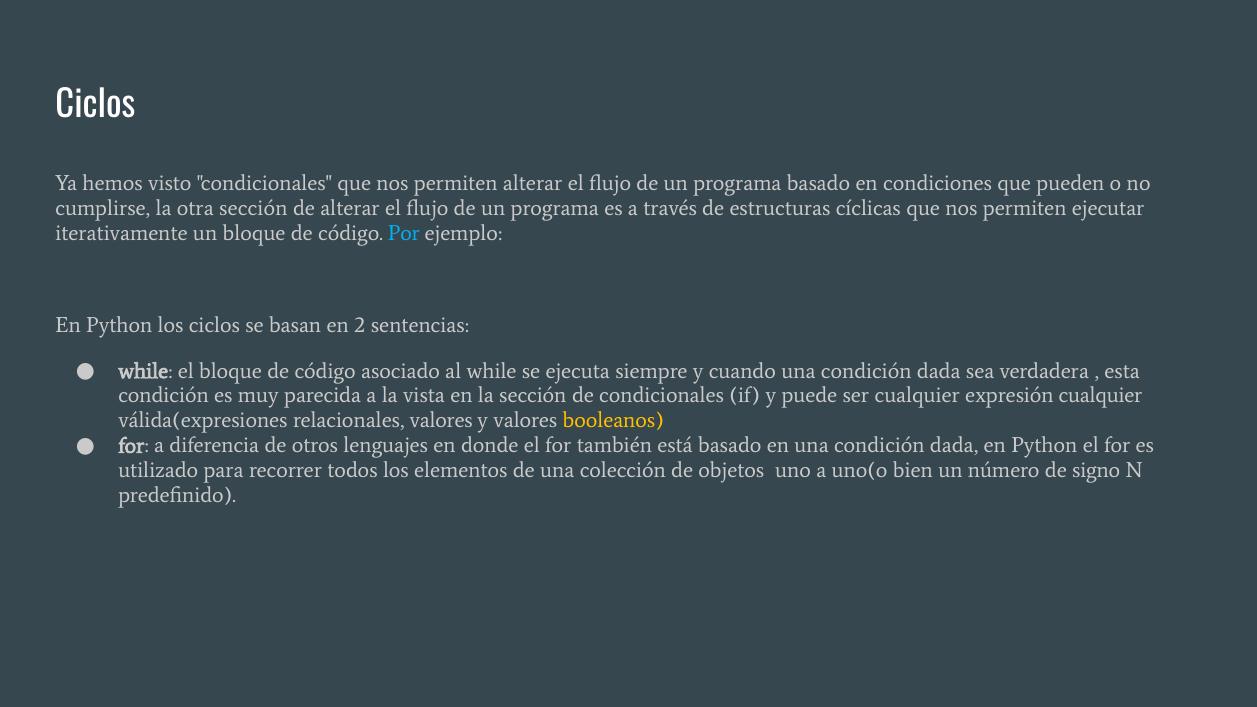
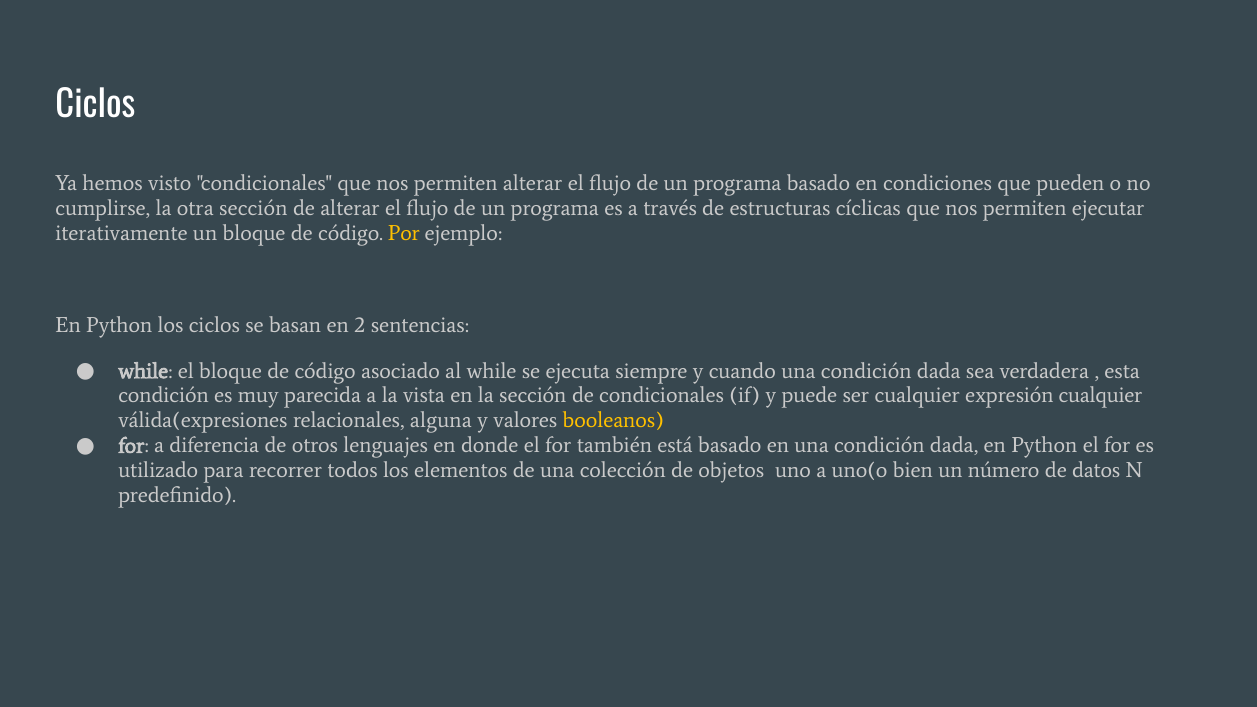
Por colour: light blue -> yellow (404, 233)
relacionales valores: valores -> alguna (441, 421)
signo: signo -> datos (1096, 471)
